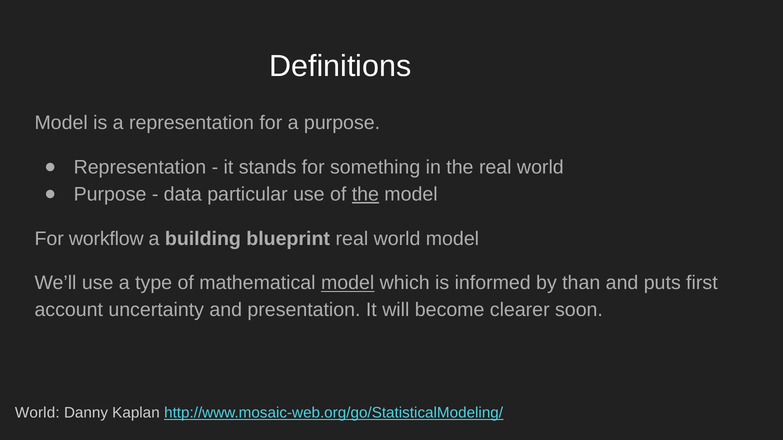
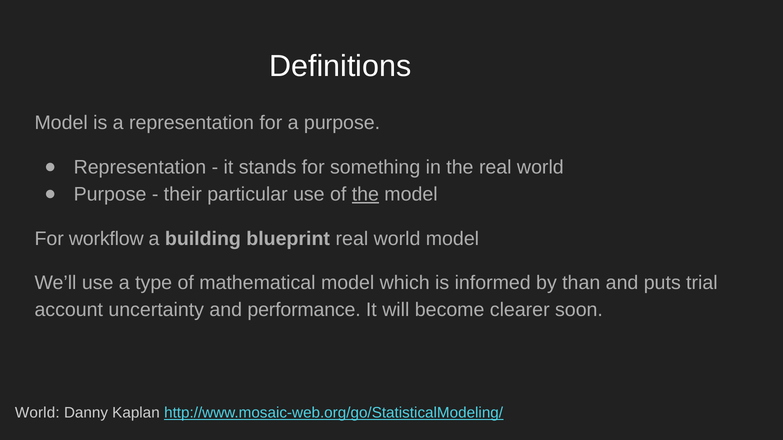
data: data -> their (183, 195)
model underline: present -> none (348, 283)
first: first -> trial (702, 283)
presentation: presentation -> performance (304, 310)
